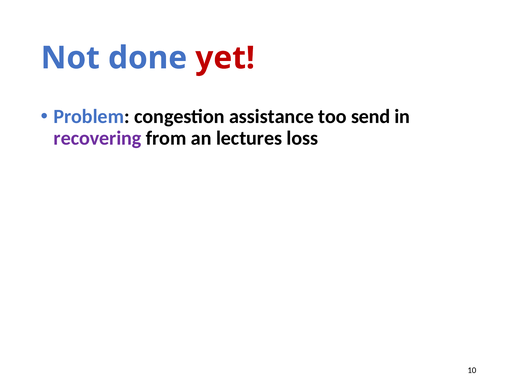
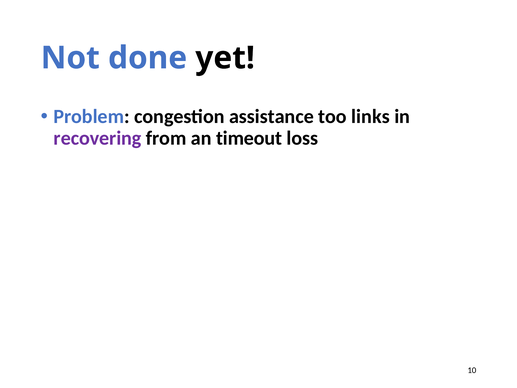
yet colour: red -> black (225, 58)
send: send -> links (371, 117)
lectures: lectures -> timeout (249, 138)
